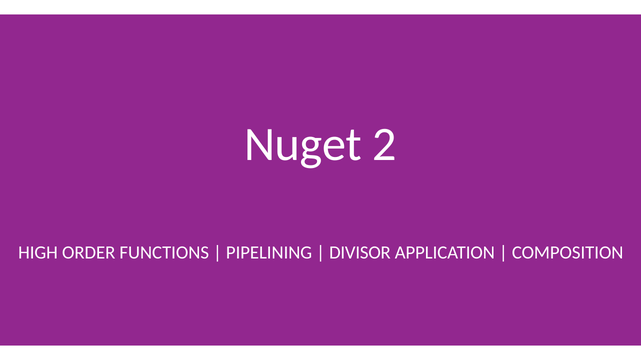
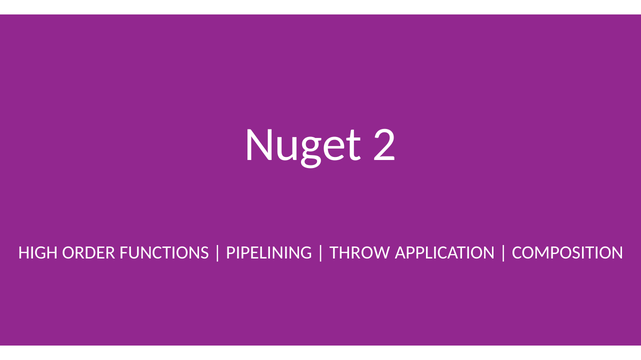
DIVISOR: DIVISOR -> THROW (360, 253)
